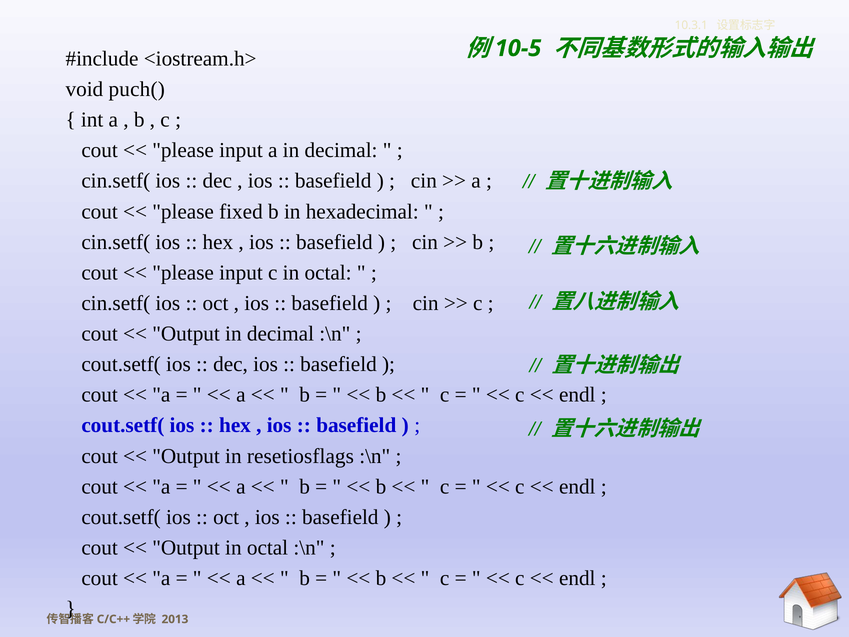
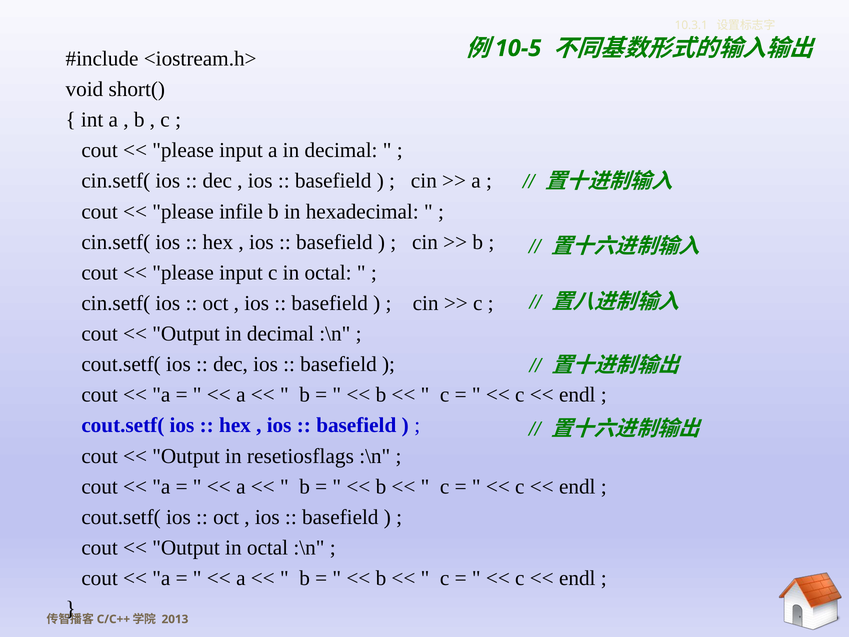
puch(: puch( -> short( (137, 89)
fixed: fixed -> infile (241, 211)
